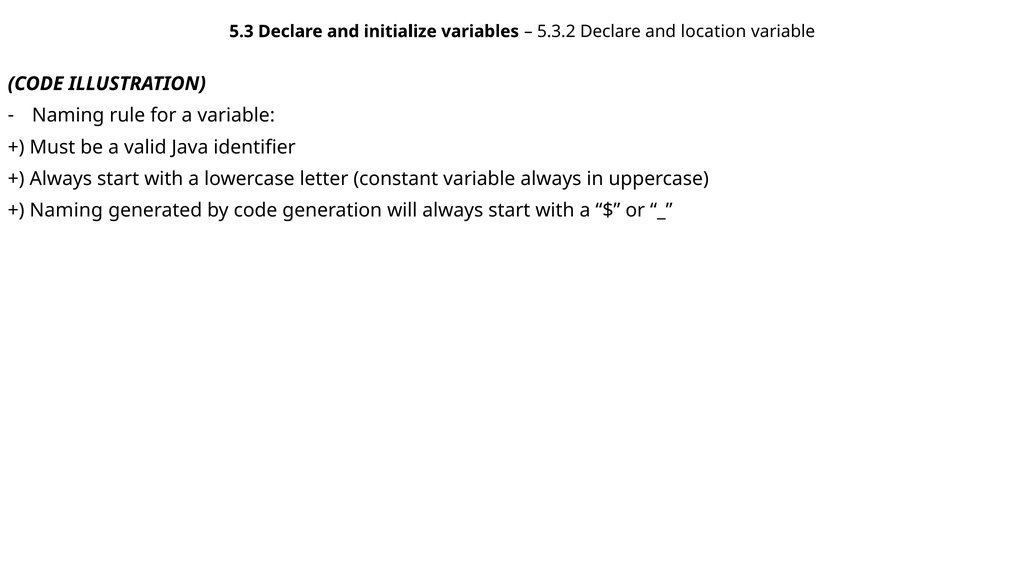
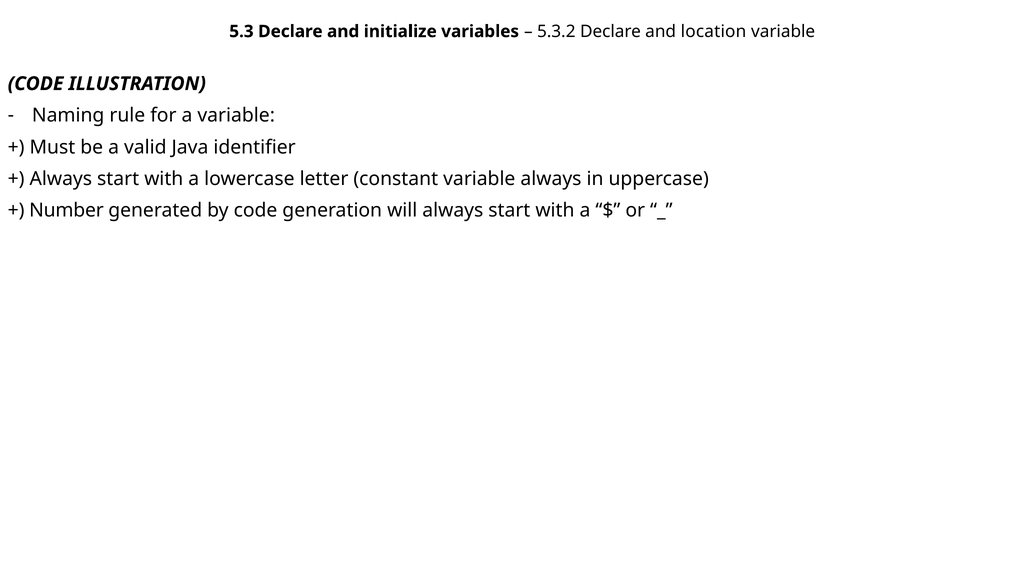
Naming: Naming -> Number (66, 210)
